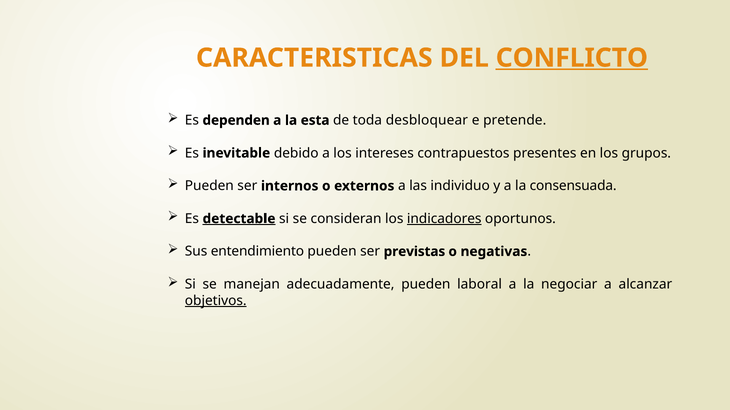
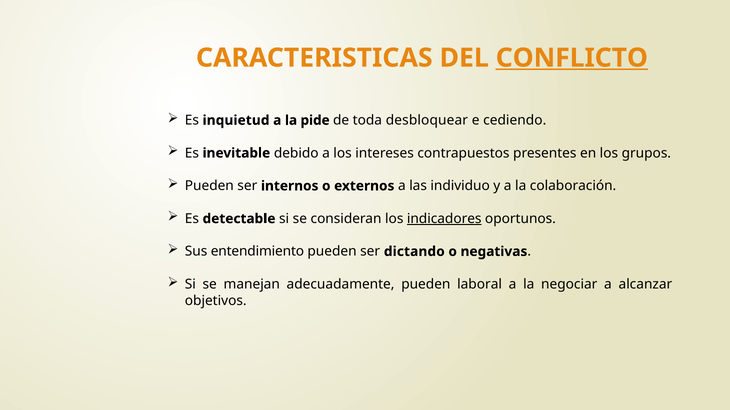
dependen: dependen -> inquietud (236, 120)
esta: esta -> pide (315, 120)
pretende: pretende -> cediendo (515, 120)
consensuada: consensuada -> colaboración (573, 186)
detectable underline: present -> none (239, 219)
previstas: previstas -> dictando (414, 252)
objetivos underline: present -> none (216, 301)
